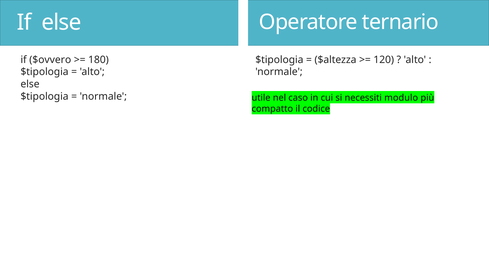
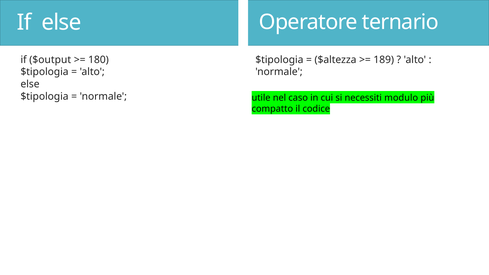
$ovvero: $ovvero -> $output (50, 60)
120: 120 -> 189 (384, 60)
